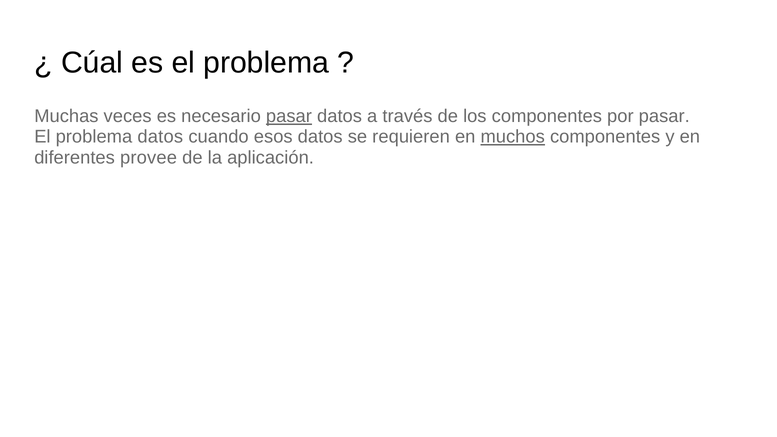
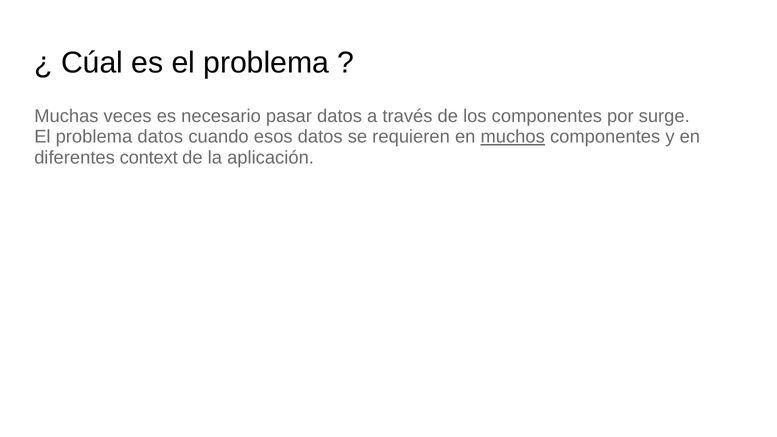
pasar underline: present -> none (289, 116)
por pasar: pasar -> surge (664, 116)
provee: provee -> context (149, 158)
